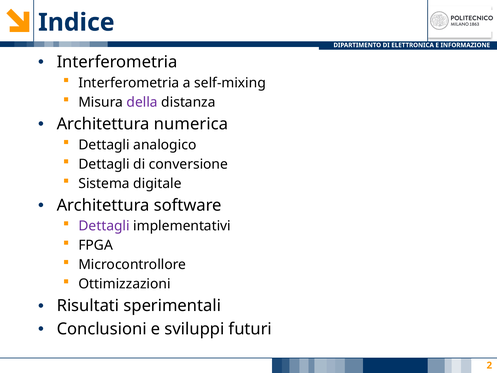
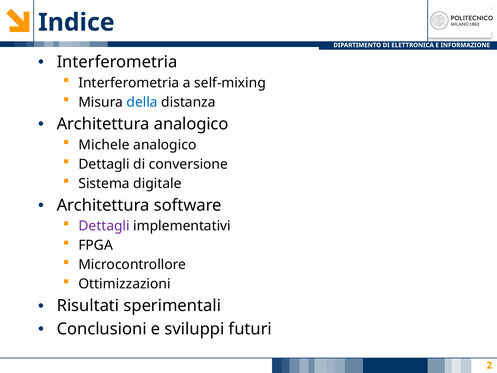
della colour: purple -> blue (142, 102)
Architettura numerica: numerica -> analogico (191, 124)
Dettagli: Dettagli -> Michele (104, 145)
